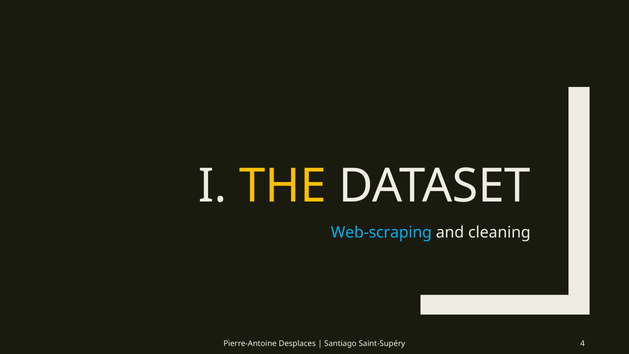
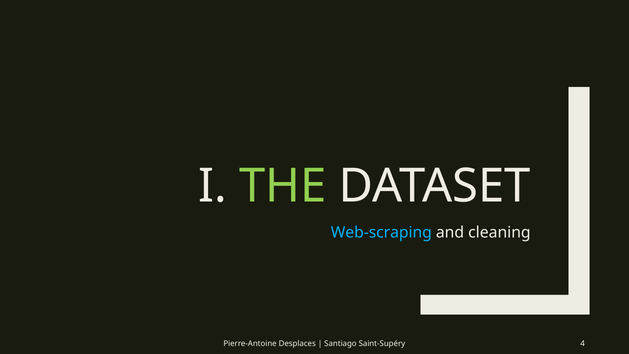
THE colour: yellow -> light green (283, 186)
